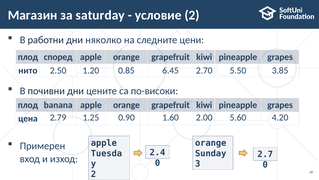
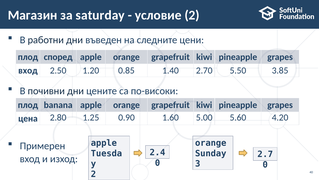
няколко: няколко -> въведен (104, 40)
нито: нито -> вход (28, 70)
6.45: 6.45 -> 1.40 (171, 70)
2.79: 2.79 -> 2.80 (58, 117)
2.00: 2.00 -> 5.00 (204, 117)
